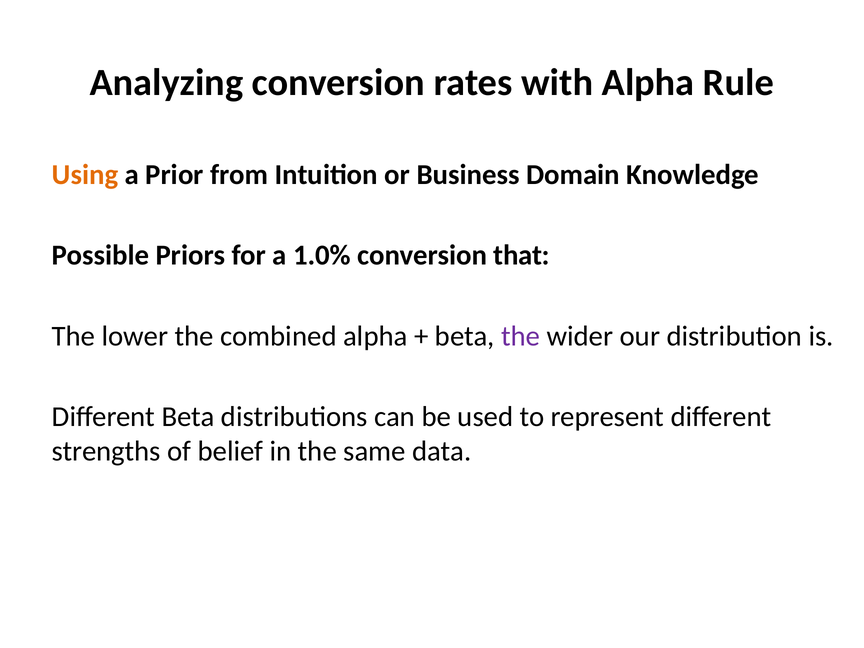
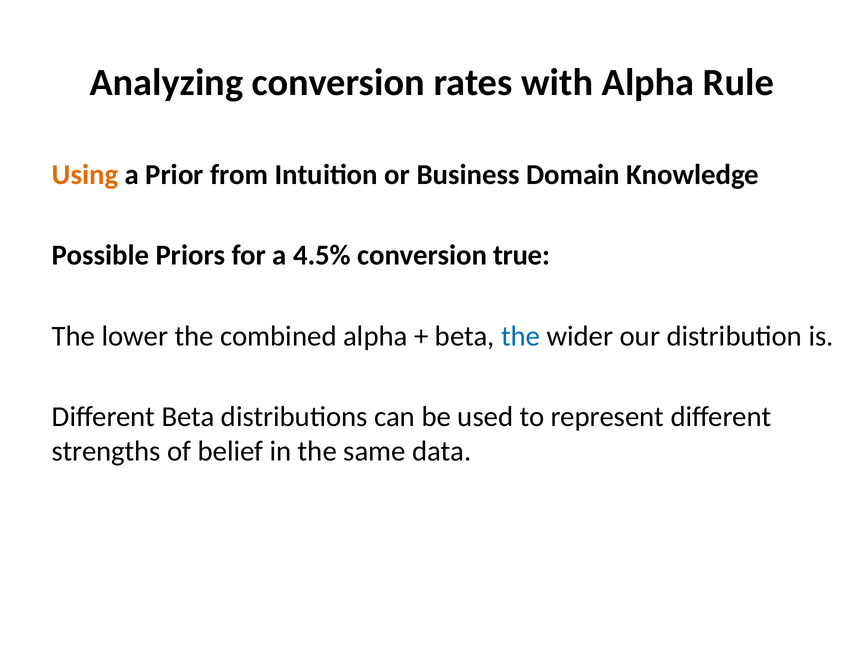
1.0%: 1.0% -> 4.5% (322, 255)
that: that -> true (522, 255)
the colour: purple -> blue (521, 336)
